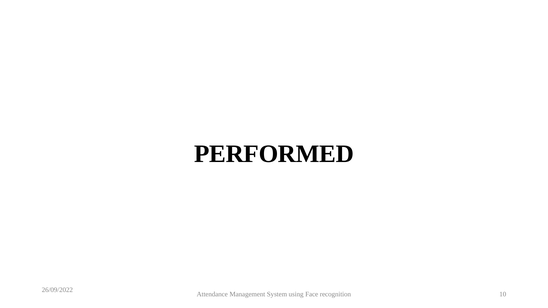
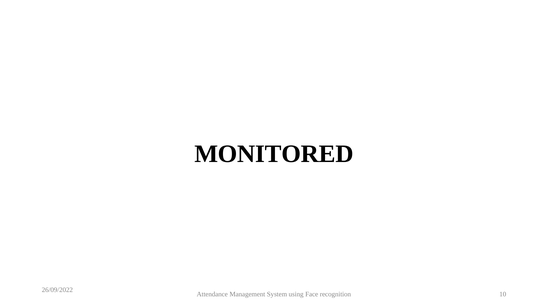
PERFORMED: PERFORMED -> MONITORED (274, 154)
